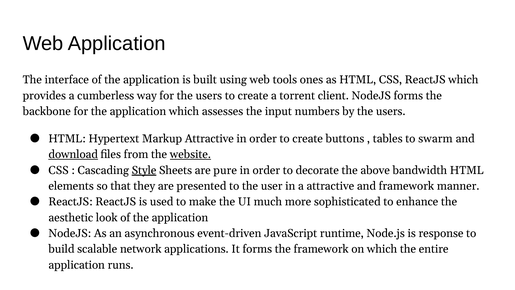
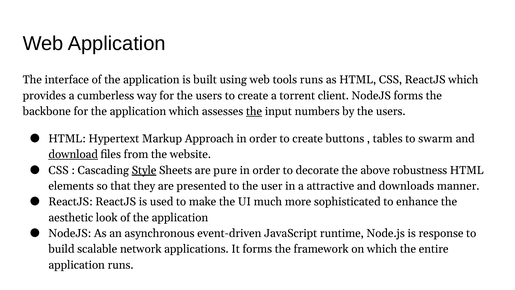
tools ones: ones -> runs (311, 80)
the underline: none -> present (254, 111)
Markup Attractive: Attractive -> Approach (209, 139)
website underline: present -> none (190, 154)
bandwidth: bandwidth -> robustness (420, 170)
and framework: framework -> downloads (406, 186)
